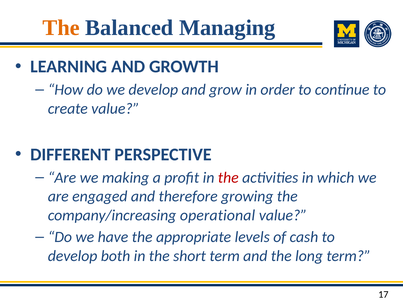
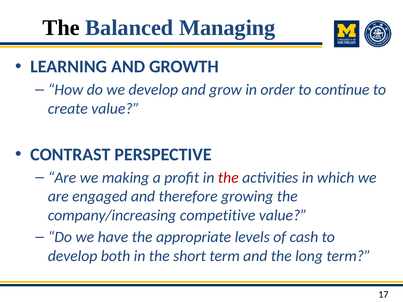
The colour: orange -> black (61, 28)
DIFFERENT: DIFFERENT -> CONTRAST (70, 155)
operational: operational -> competitive (218, 215)
